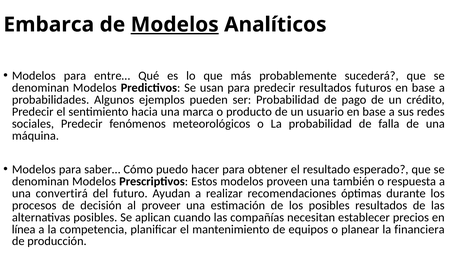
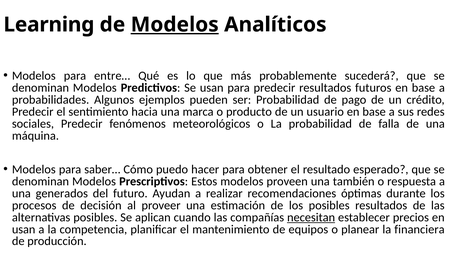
Embarca: Embarca -> Learning (49, 25)
convertirá: convertirá -> generados (62, 193)
necesitan underline: none -> present (311, 217)
línea: línea -> usan (24, 229)
